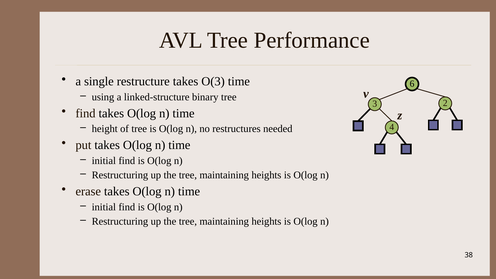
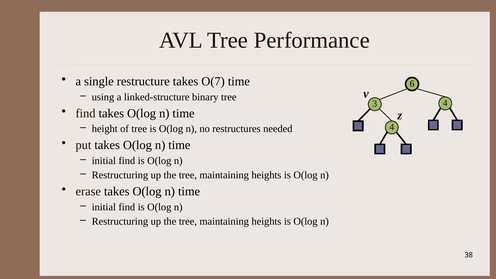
O(3: O(3 -> O(7 (213, 81)
3 2: 2 -> 4 (445, 103)
